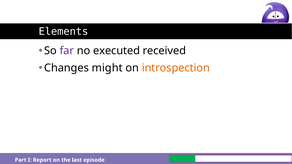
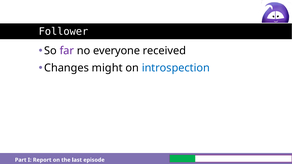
Elements: Elements -> Follower (64, 32)
executed: executed -> everyone (117, 51)
introspection colour: orange -> blue (176, 68)
